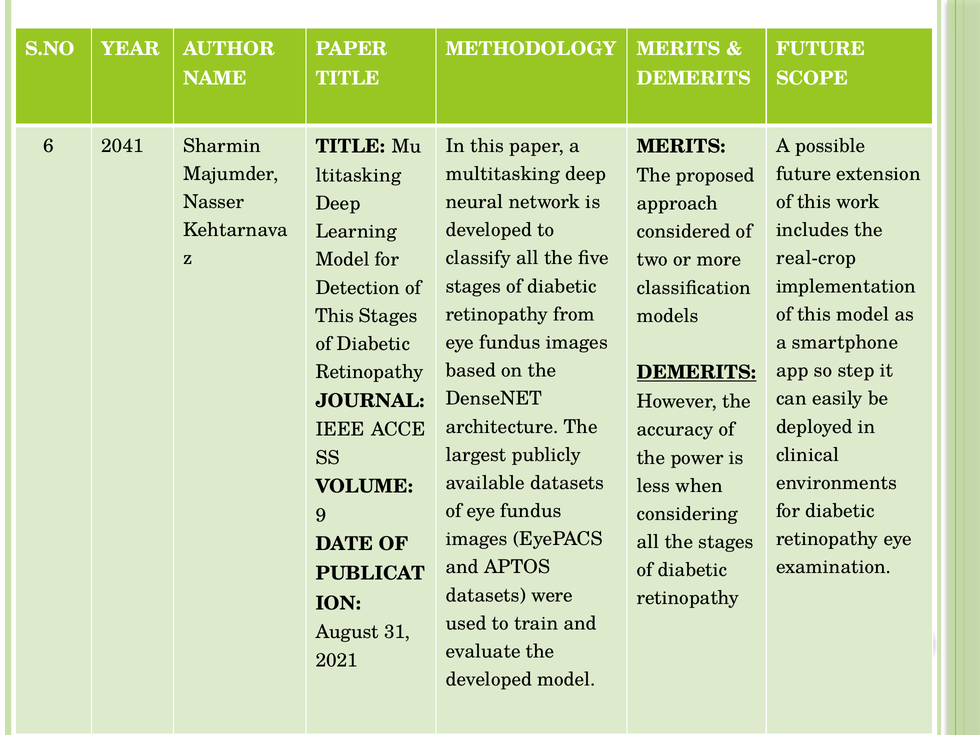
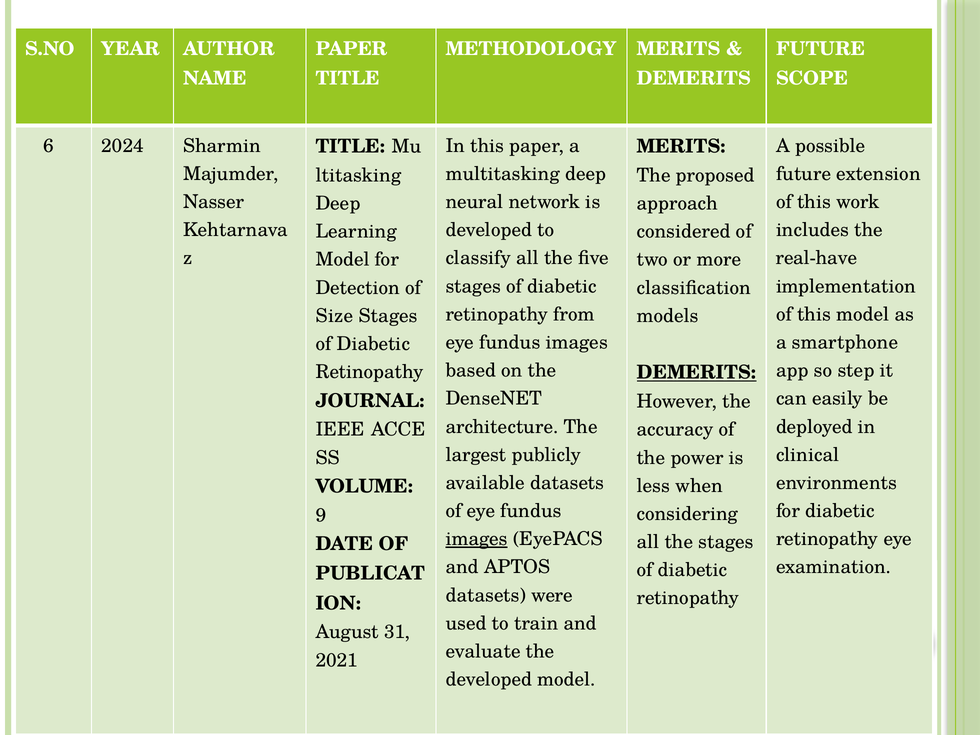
2041: 2041 -> 2024 (123, 146)
real-crop: real-crop -> real-have (817, 258)
This: This -> Size (335, 316)
images underline: none -> present (477, 539)
